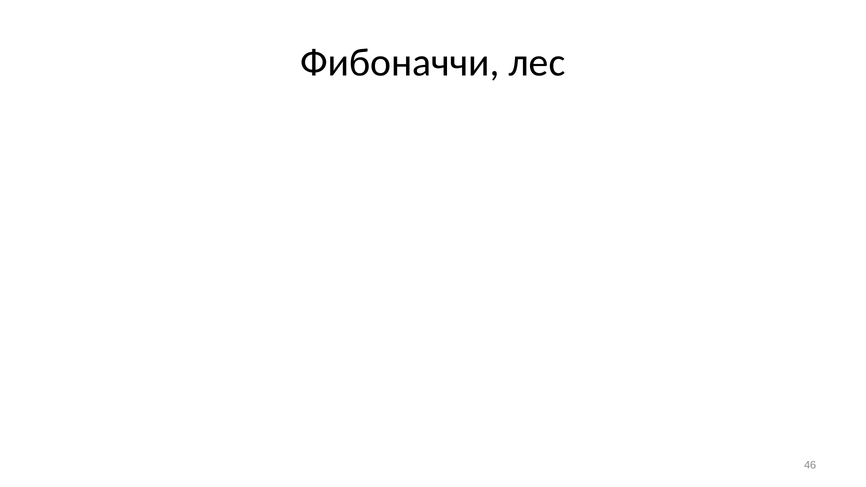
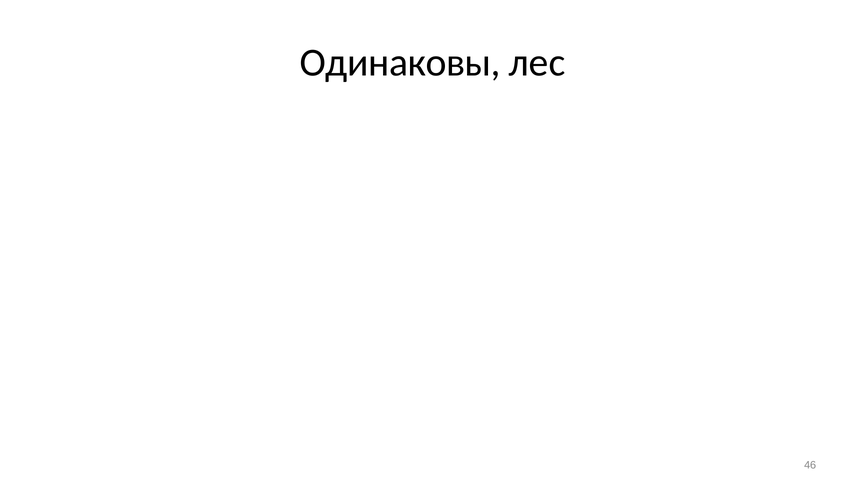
Фибоначчи: Фибоначчи -> Одинаковы (400, 63)
